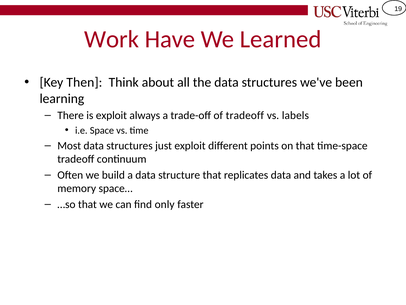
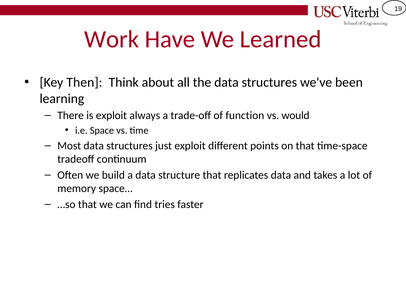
of tradeoff: tradeoff -> function (245, 115)
labels: labels -> would (296, 115)
only: only -> tries (165, 204)
